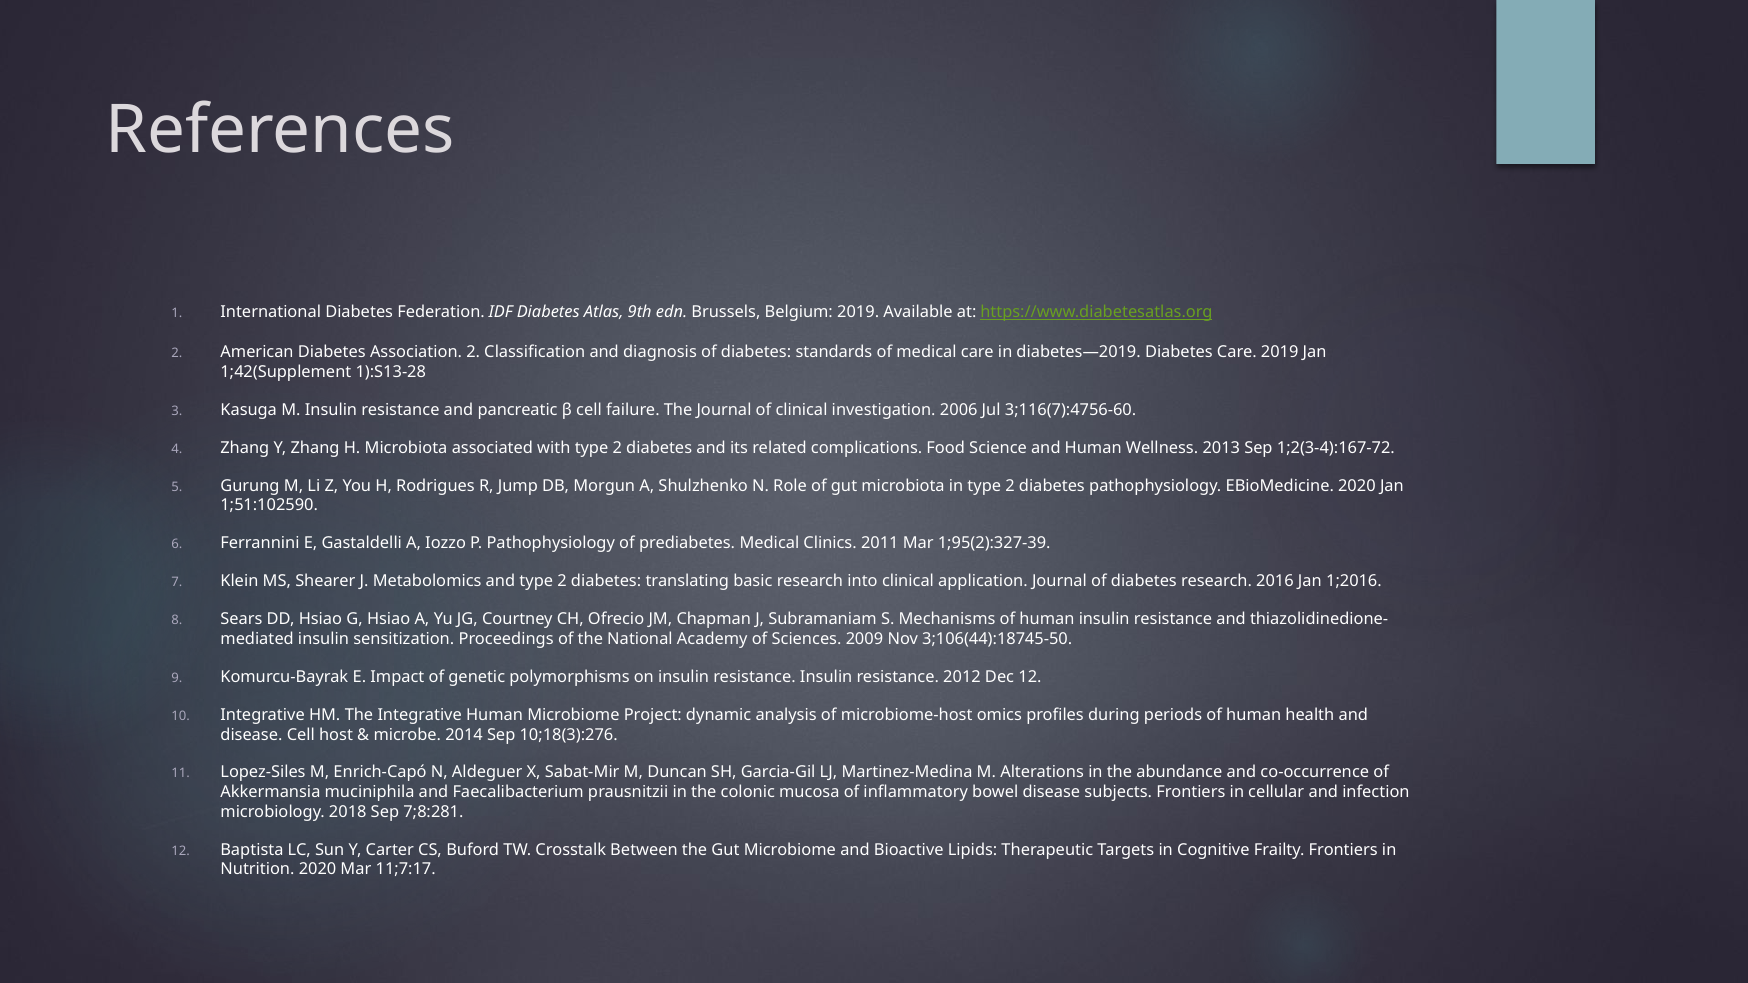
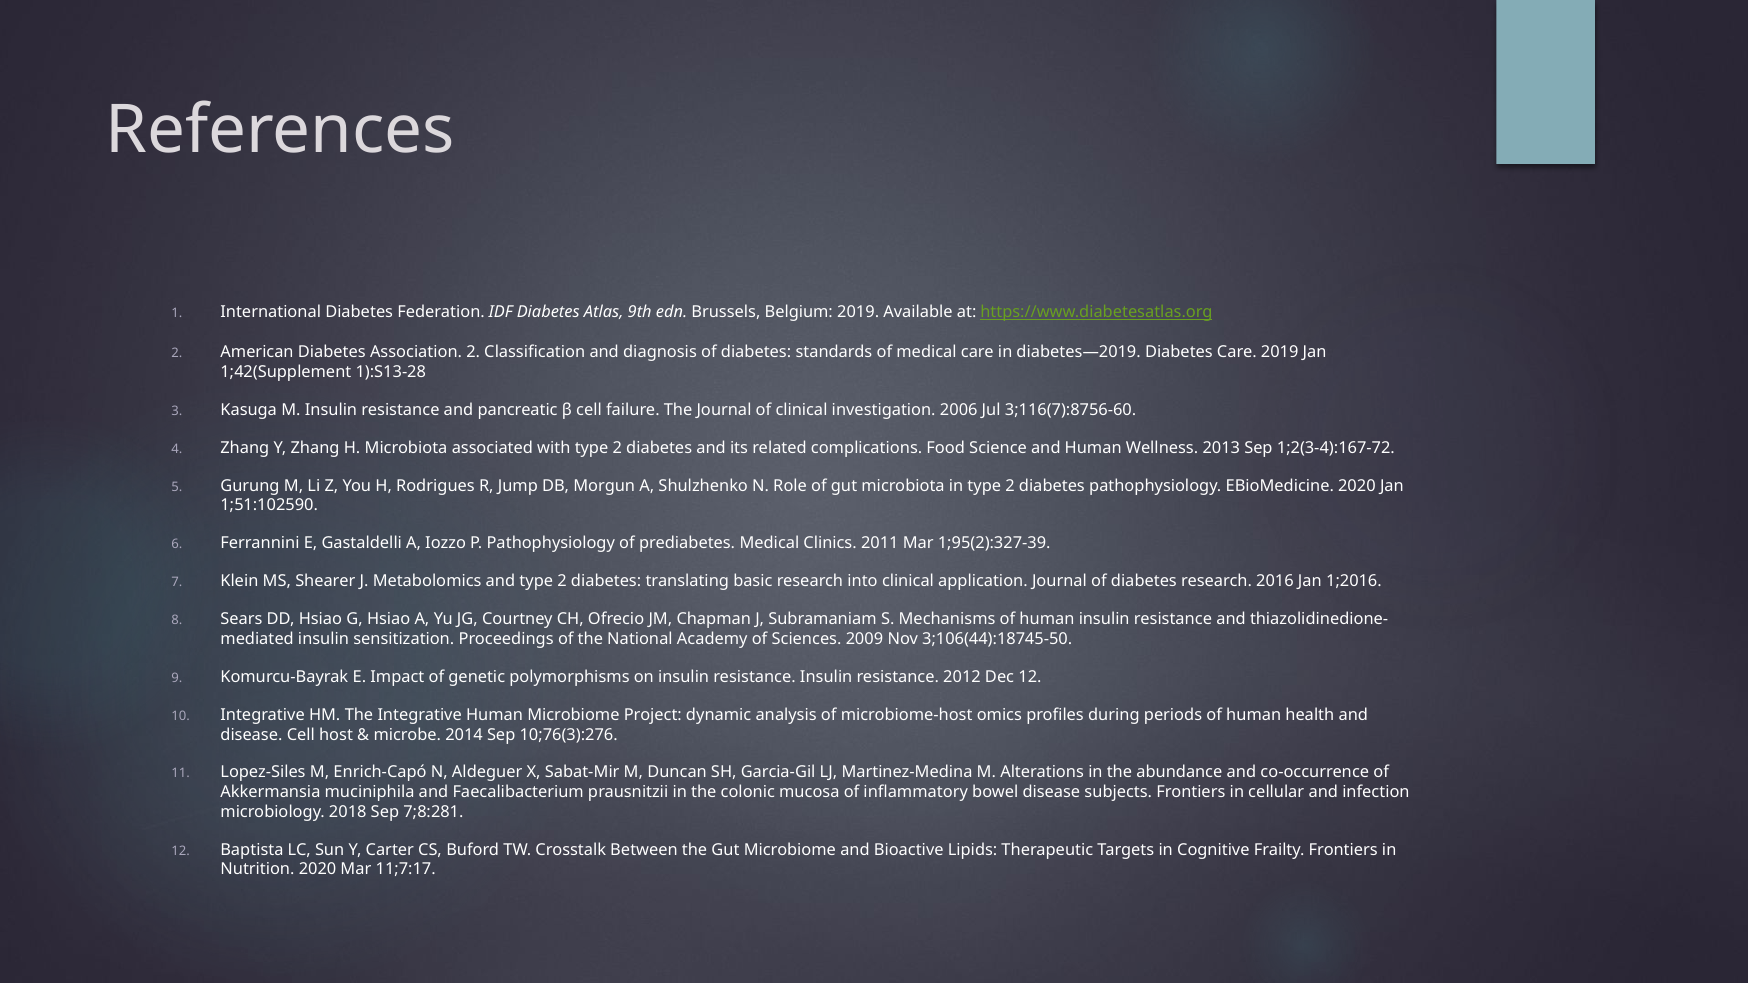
3;116(7):4756-60: 3;116(7):4756-60 -> 3;116(7):8756-60 (1071, 410)
10;18(3):276: 10;18(3):276 -> 10;76(3):276 (569, 735)
